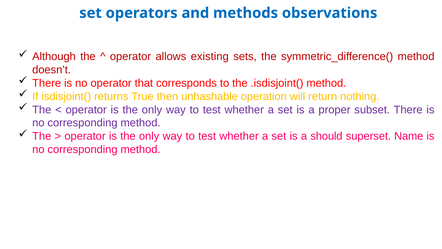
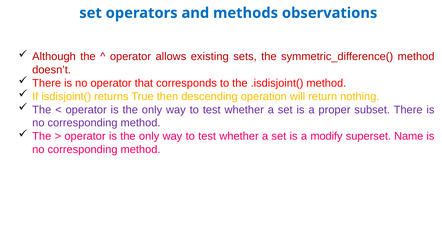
unhashable: unhashable -> descending (209, 96)
should: should -> modify (326, 136)
